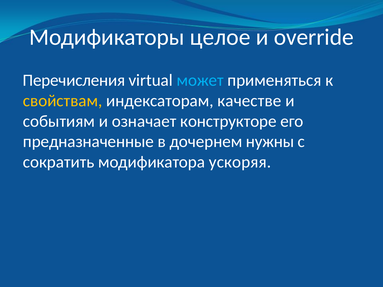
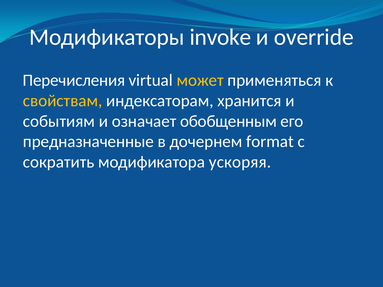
целое: целое -> invoke (220, 37)
может colour: light blue -> yellow (200, 80)
качестве: качестве -> хранится (249, 101)
конструкторе: конструкторе -> обобщенным (228, 121)
нужны: нужны -> format (270, 142)
